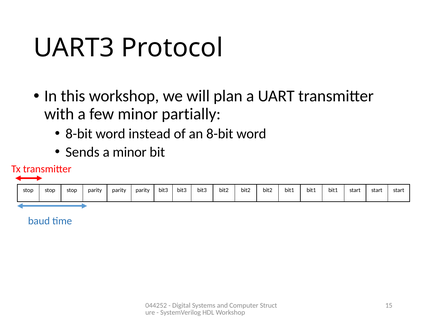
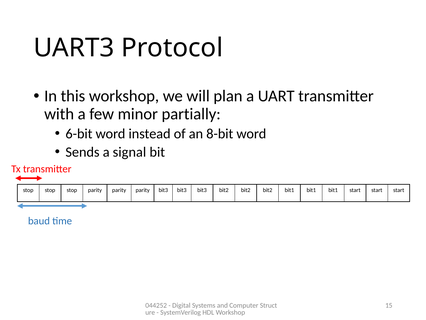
8-bit: 8-bit -> 6-bit (79, 134)
a minor: minor -> signal (129, 152)
